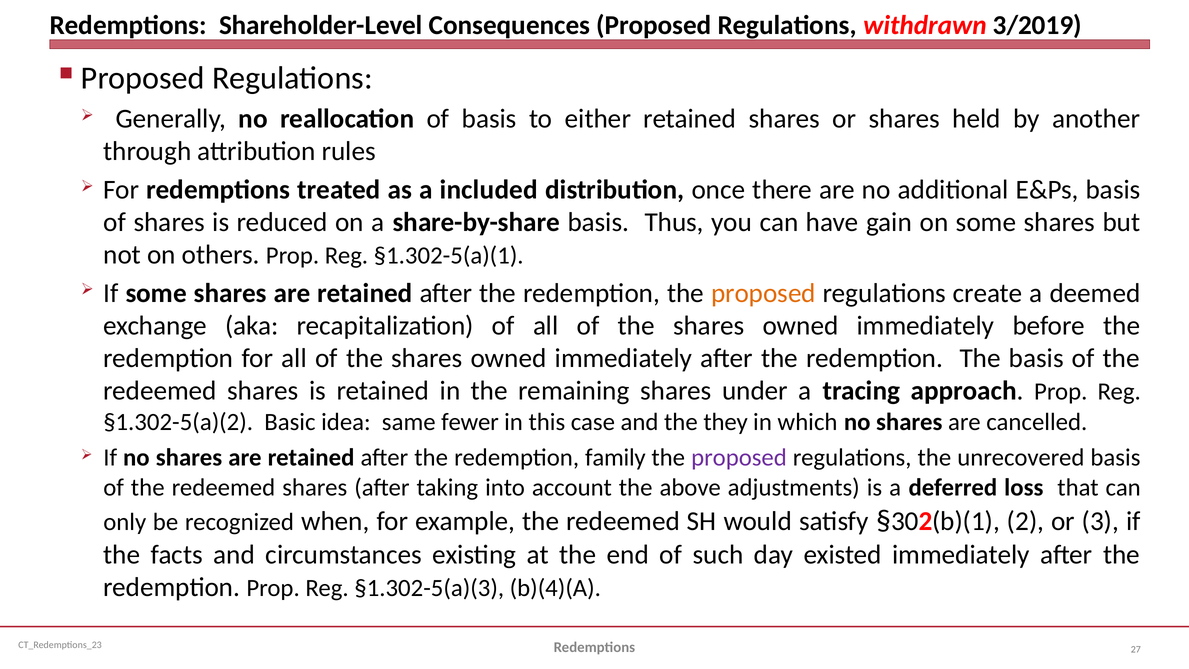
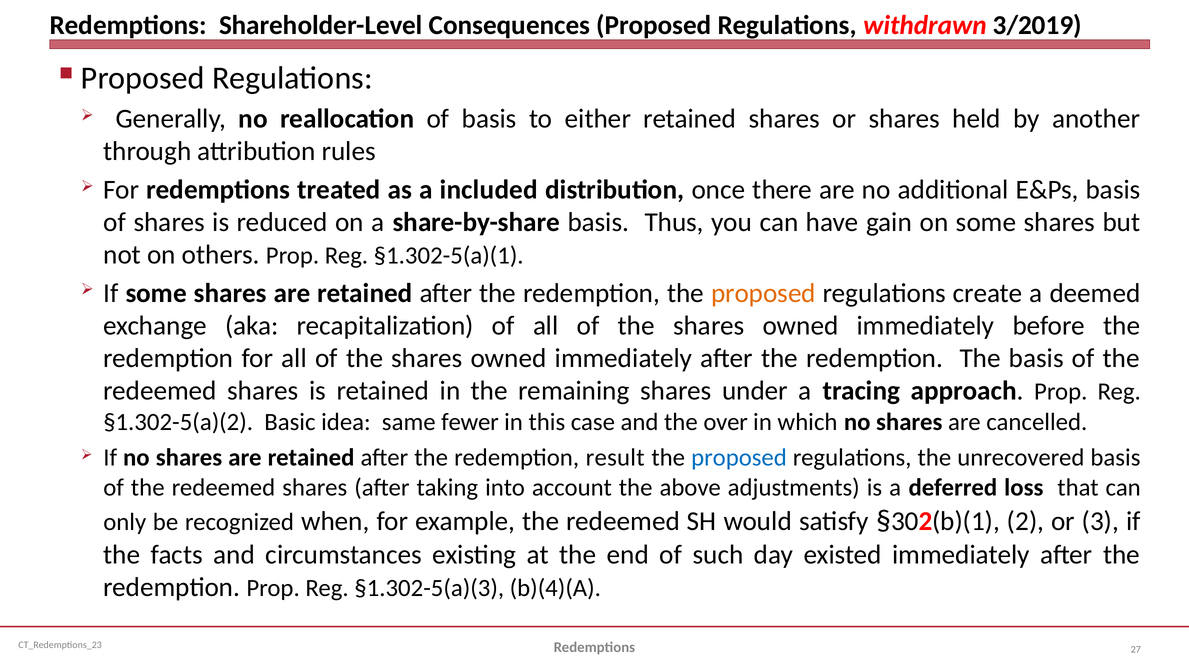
they: they -> over (726, 422)
family: family -> result (615, 458)
proposed colour: purple -> blue (739, 458)
